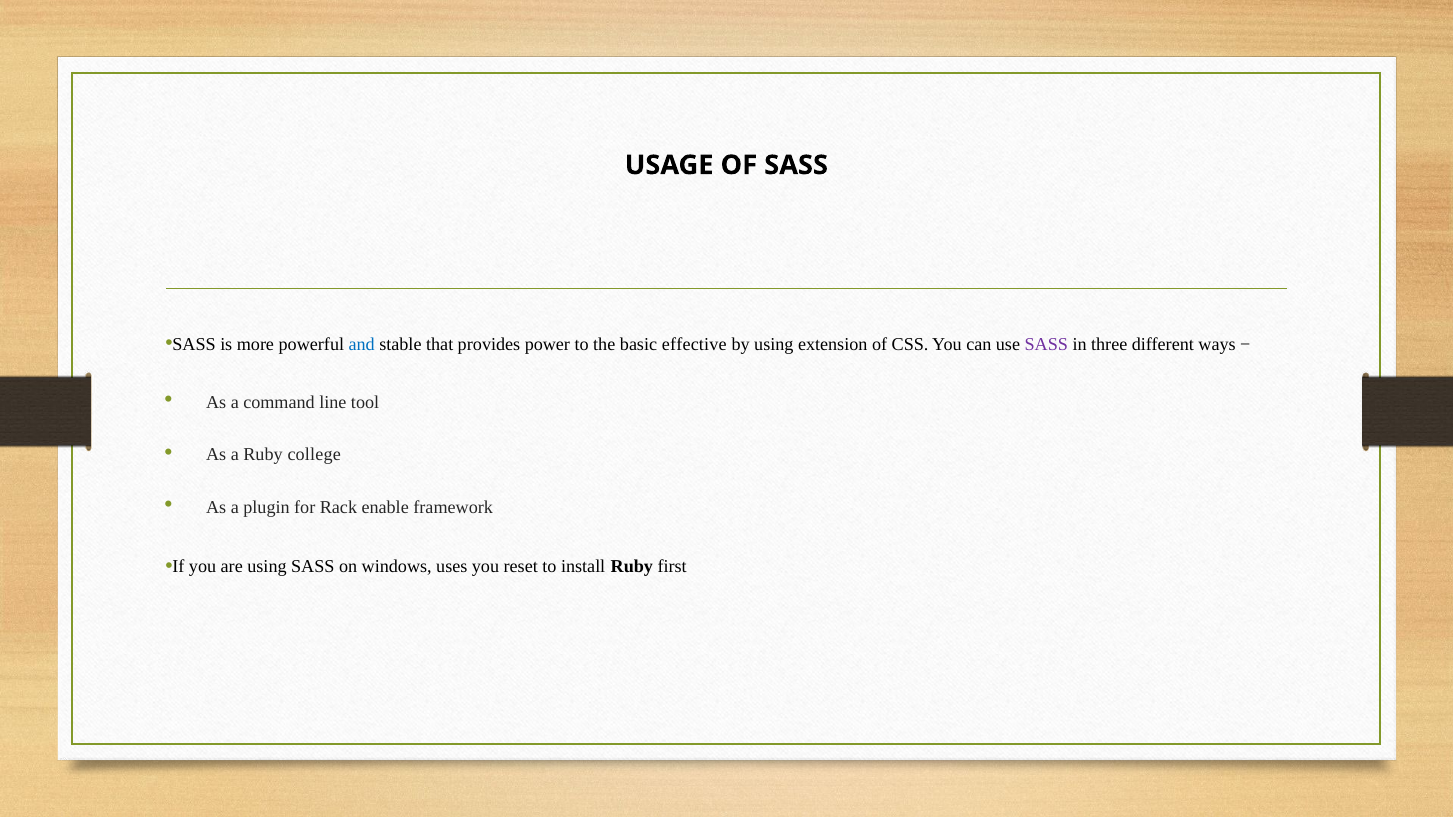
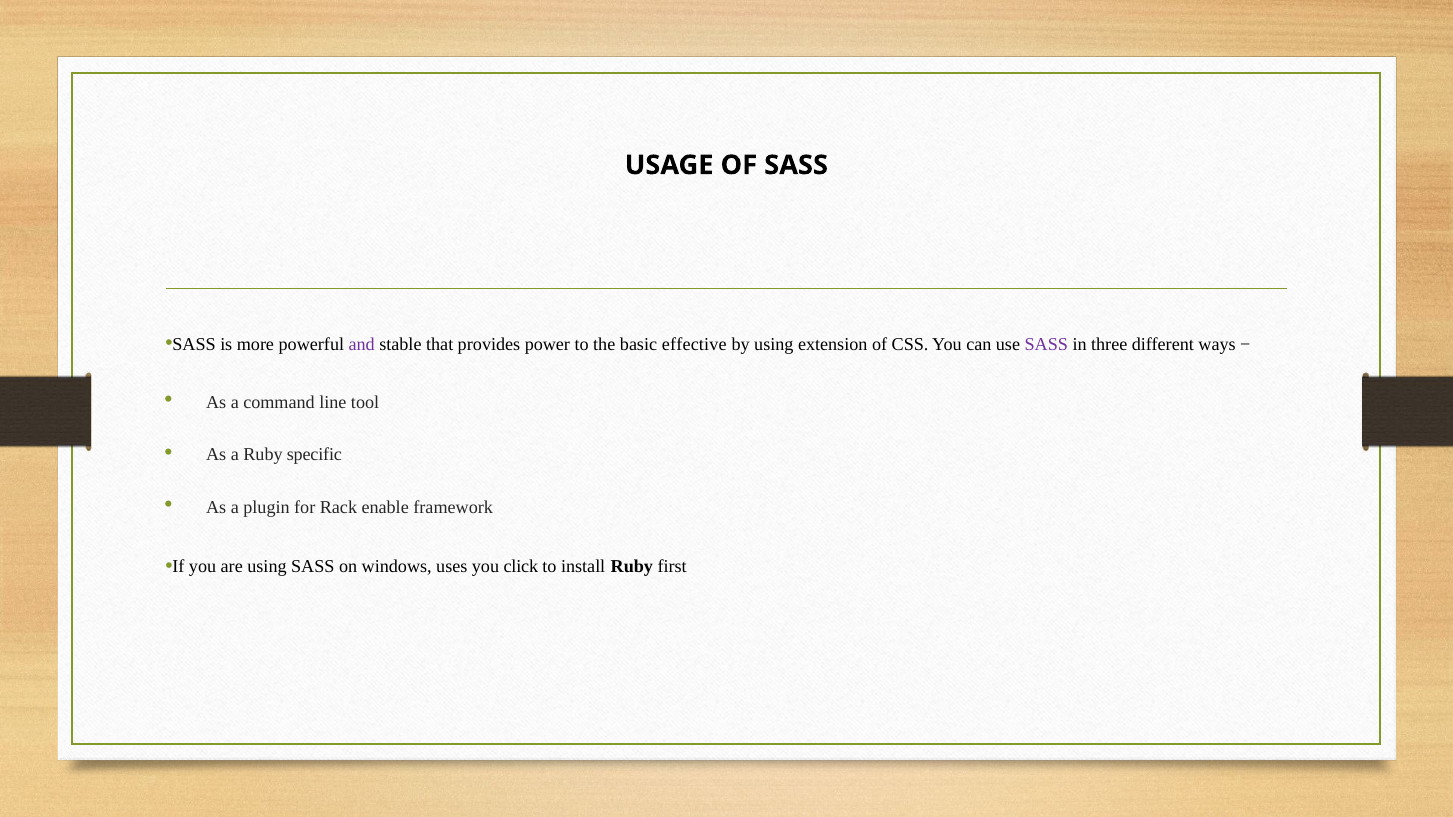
and colour: blue -> purple (362, 344)
college: college -> specific (314, 455)
reset: reset -> click (521, 566)
